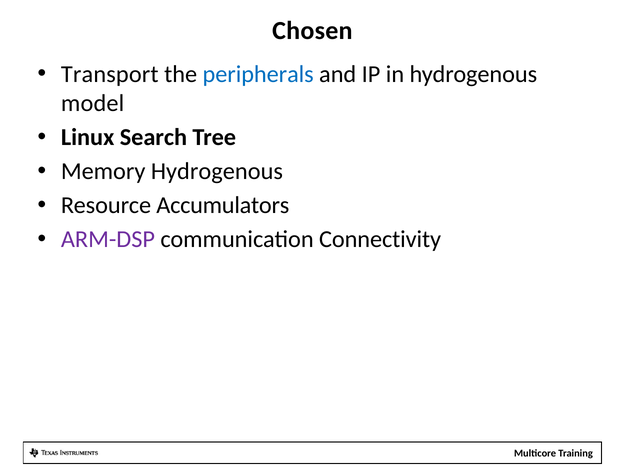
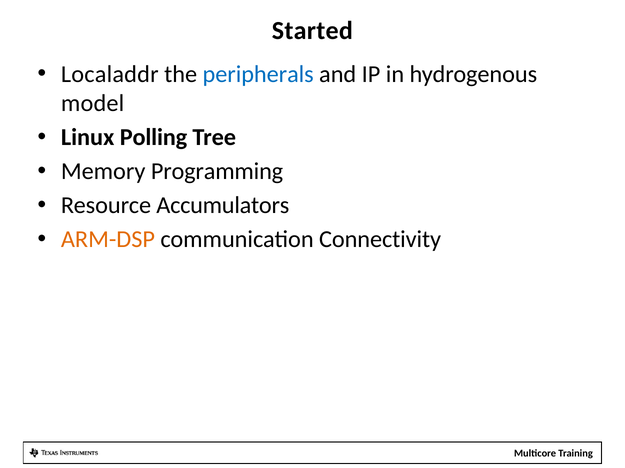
Chosen: Chosen -> Started (312, 31)
Transport: Transport -> Localaddr (110, 74)
Search: Search -> Polling (154, 138)
Memory Hydrogenous: Hydrogenous -> Programming (217, 172)
ARM-DSP colour: purple -> orange (108, 240)
